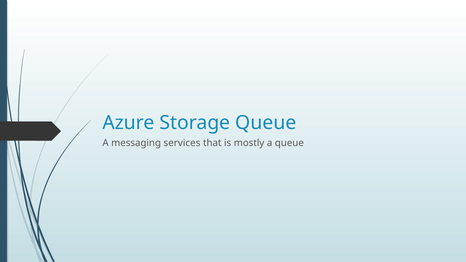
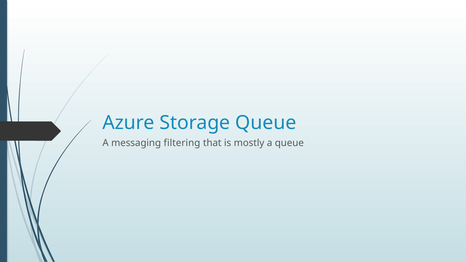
services: services -> filtering (182, 143)
